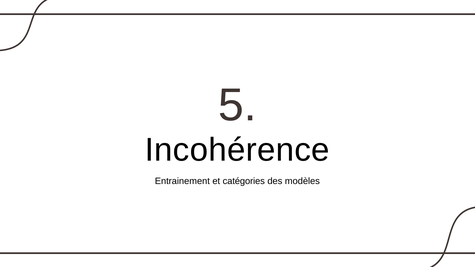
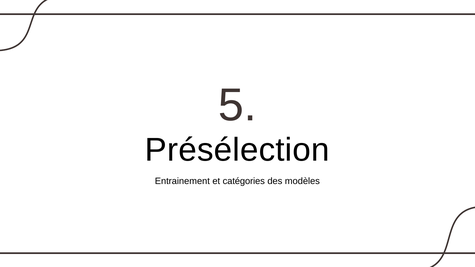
Incohérence: Incohérence -> Présélection (237, 150)
